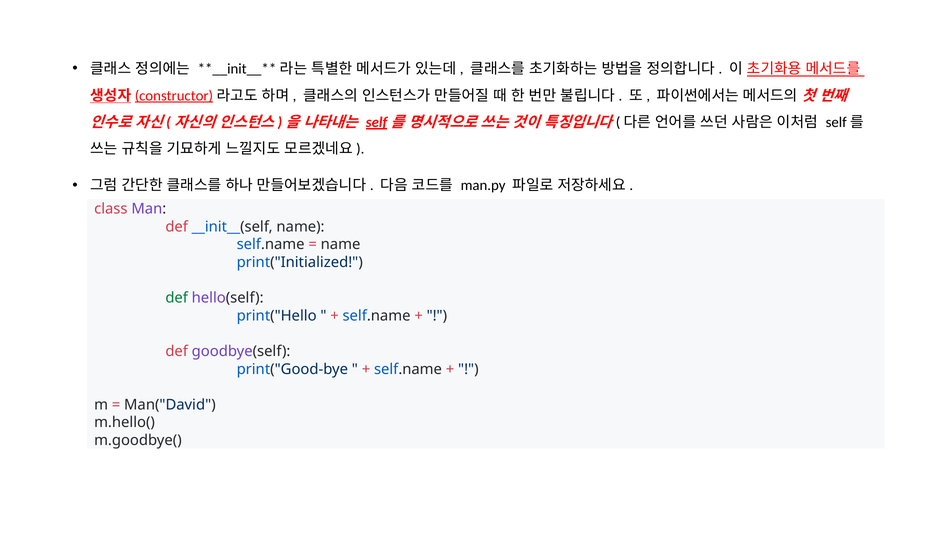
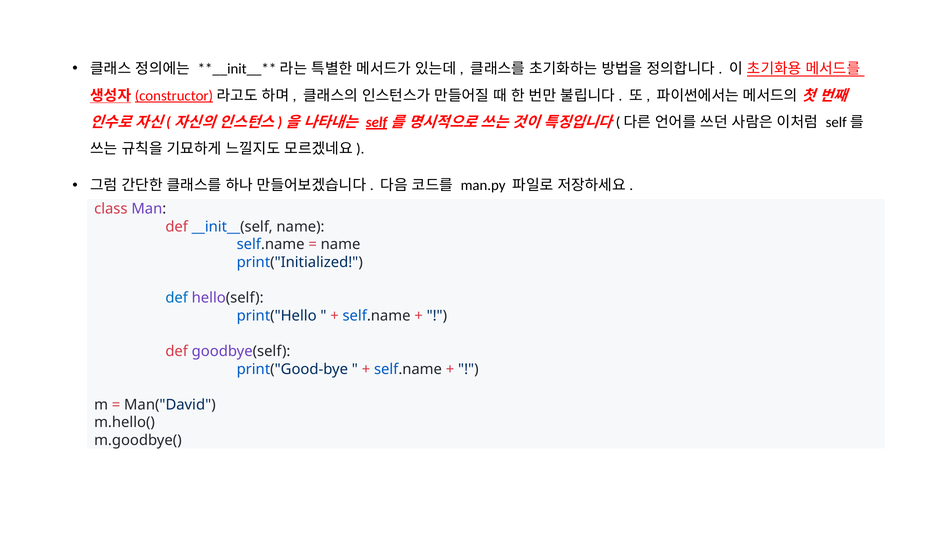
def colour: green -> blue (177, 298)
